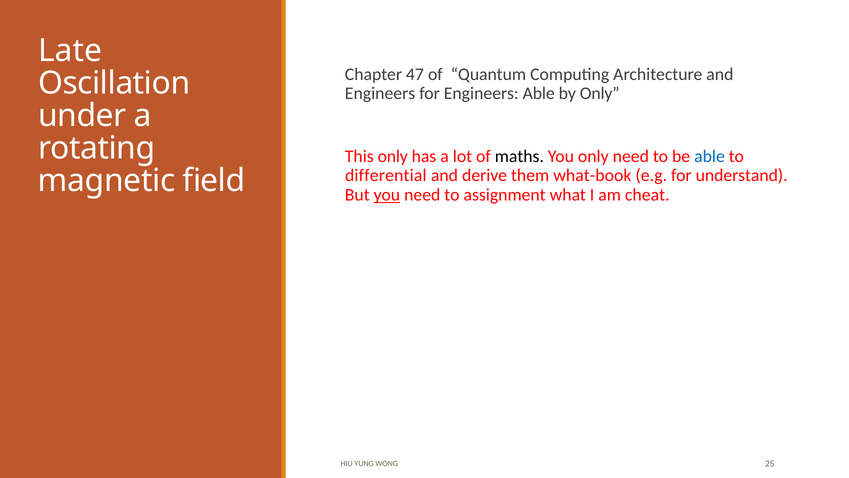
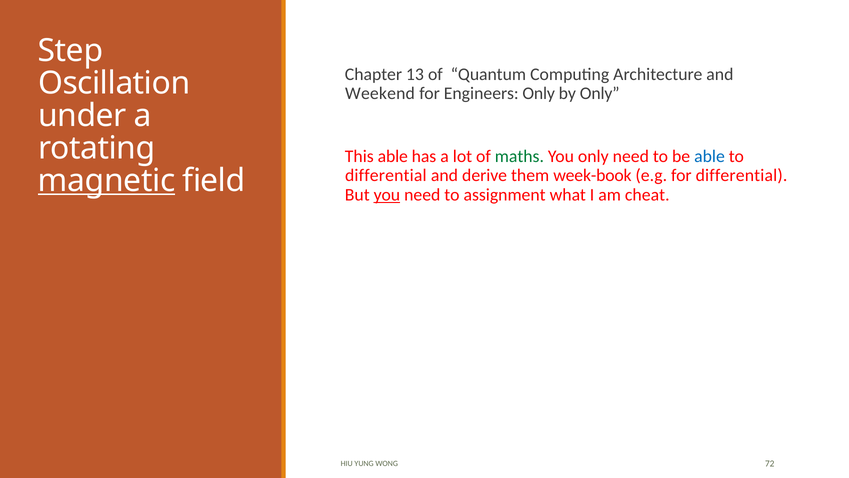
Late: Late -> Step (70, 51)
47: 47 -> 13 (415, 74)
Engineers: Engineers -> Weekend (380, 93)
Engineers Able: Able -> Only (539, 93)
This only: only -> able (393, 156)
maths colour: black -> green (519, 156)
what-book: what-book -> week-book (592, 175)
for understand: understand -> differential (742, 175)
magnetic underline: none -> present (107, 180)
25: 25 -> 72 (770, 463)
